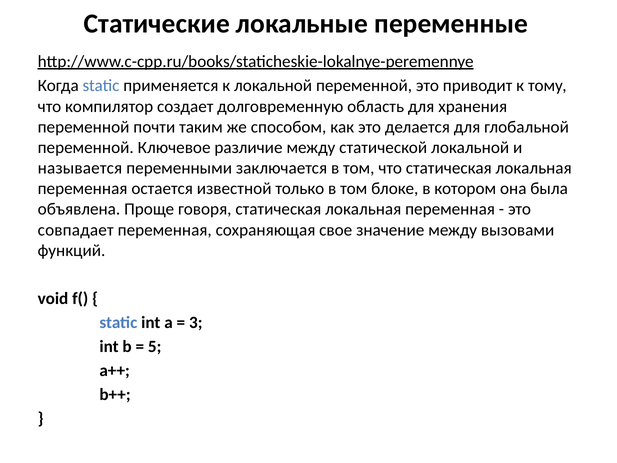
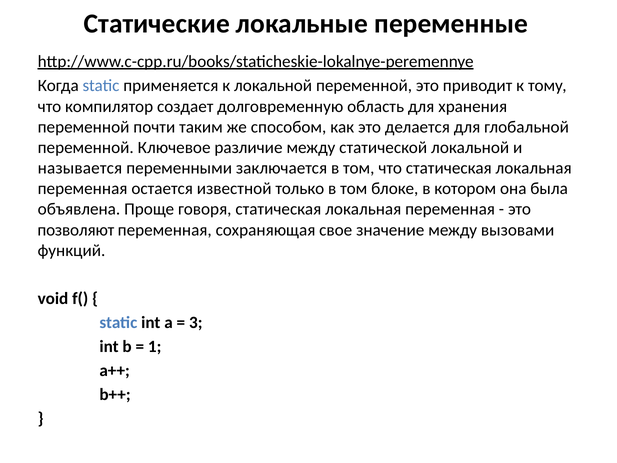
совпадает: совпадает -> позволяют (76, 230)
5: 5 -> 1 (155, 346)
